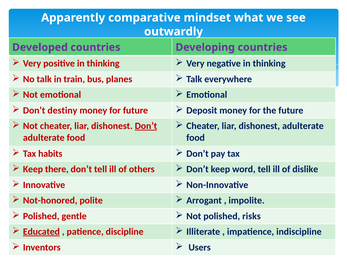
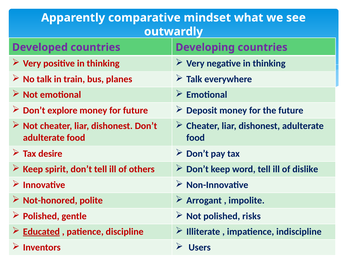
destiny: destiny -> explore (62, 110)
Don’t underline: present -> none (146, 126)
habits: habits -> desire (50, 153)
there: there -> spirit (57, 169)
